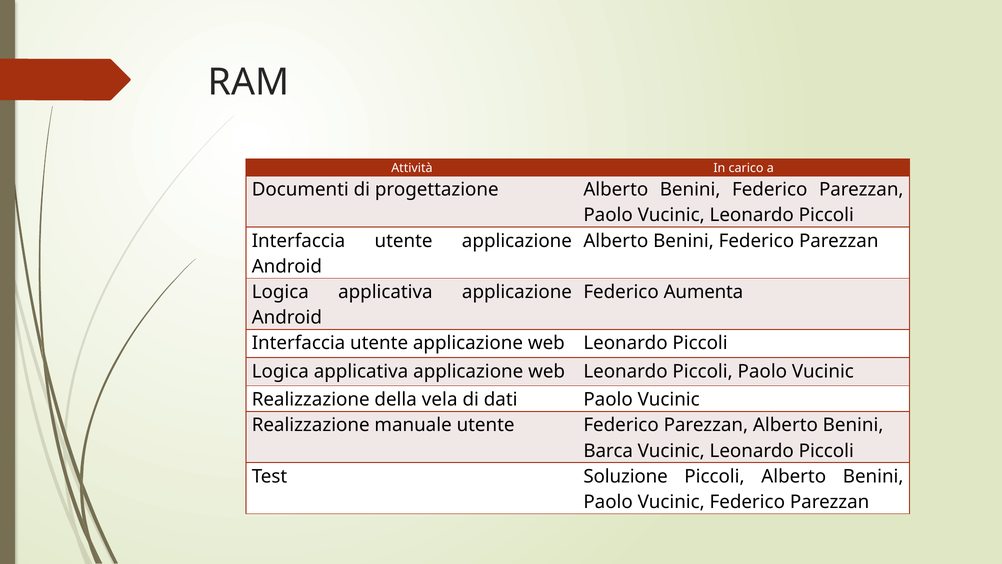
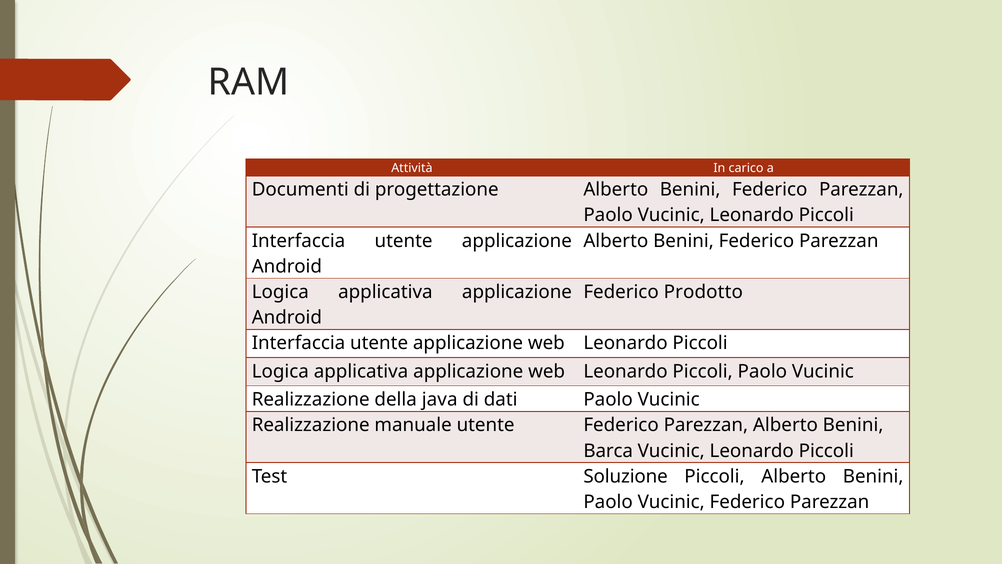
Aumenta: Aumenta -> Prodotto (703, 292)
vela: vela -> java (440, 399)
